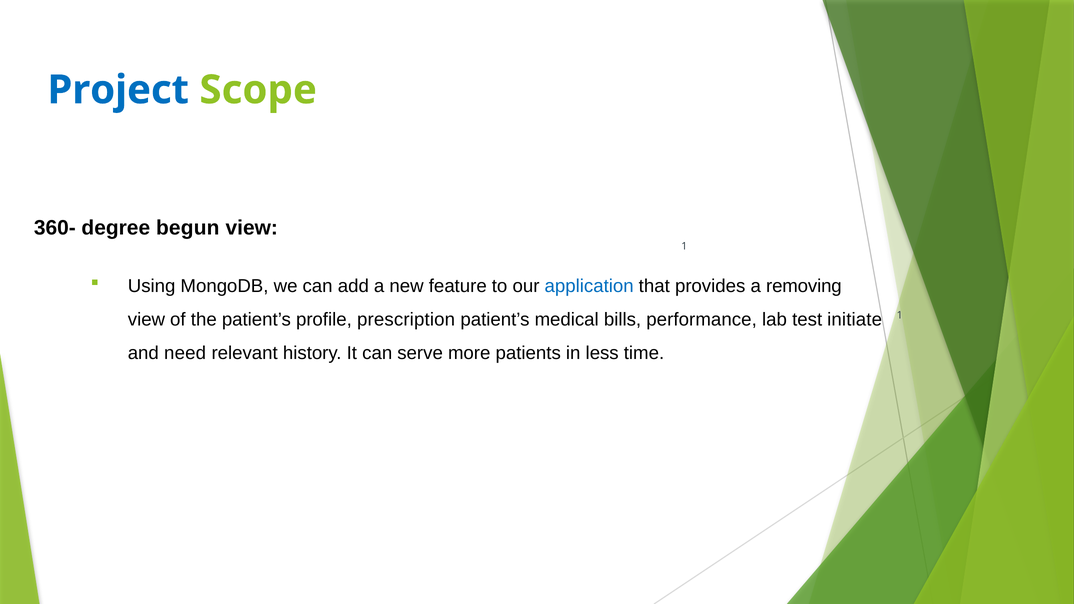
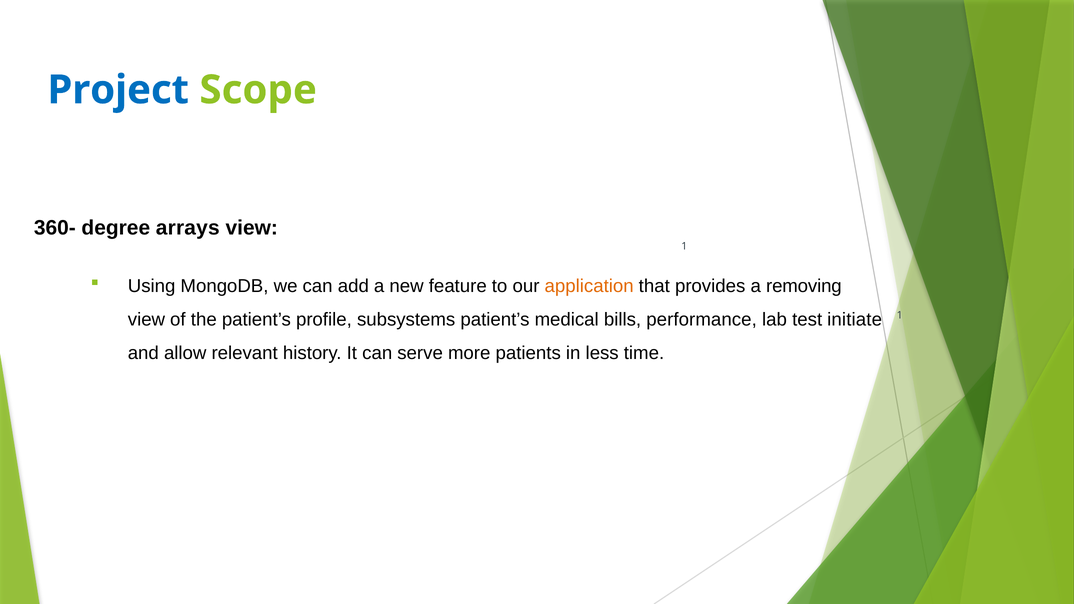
begun: begun -> arrays (188, 228)
application colour: blue -> orange (589, 286)
prescription: prescription -> subsystems (406, 320)
need: need -> allow (185, 353)
